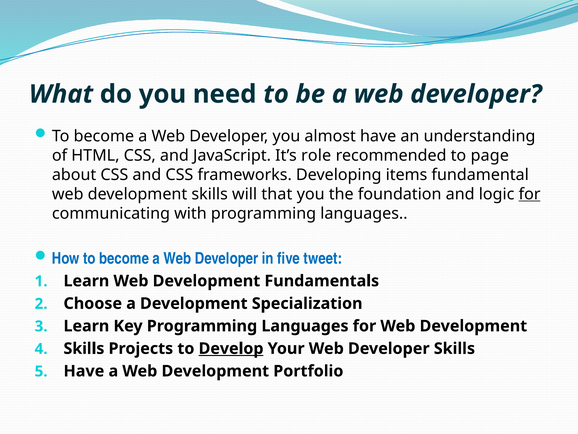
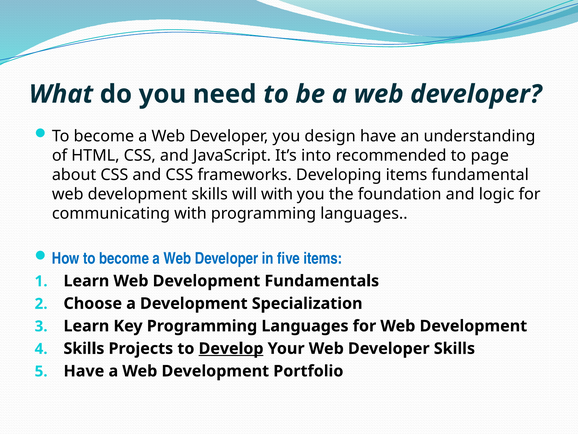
almost: almost -> design (330, 136)
role: role -> into (316, 155)
will that: that -> with (277, 194)
for underline: present -> none (530, 194)
five tweet: tweet -> items (323, 258)
